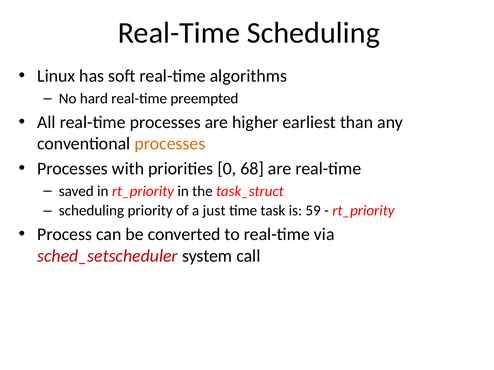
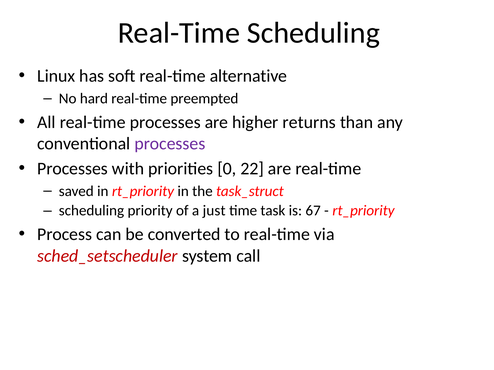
algorithms: algorithms -> alternative (248, 76)
earliest: earliest -> returns (309, 122)
processes colour: orange -> purple (170, 144)
68: 68 -> 22 (252, 169)
59: 59 -> 67 (313, 211)
